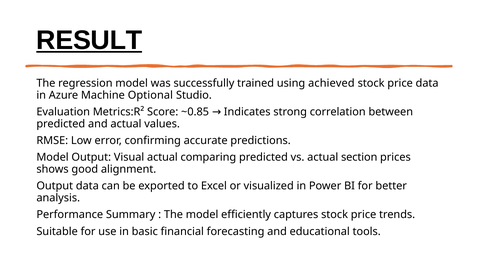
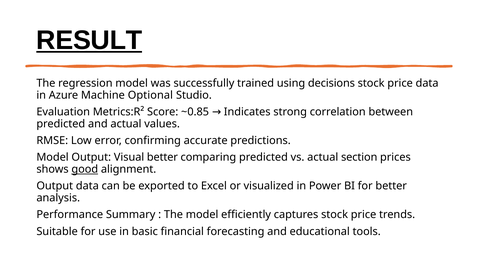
achieved: achieved -> decisions (331, 83)
Visual actual: actual -> better (162, 157)
good underline: none -> present (85, 169)
